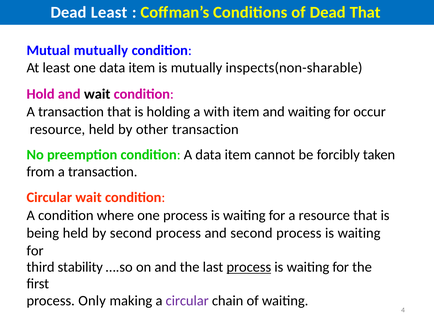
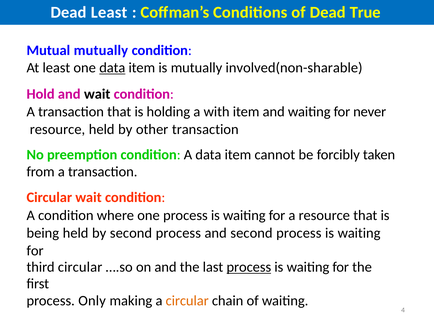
Dead That: That -> True (365, 13)
data underline: none -> present (112, 68)
inspects(non-sharable: inspects(non-sharable -> involved(non-sharable (294, 68)
occur: occur -> never (370, 112)
third stability: stability -> circular (80, 268)
circular colour: purple -> orange (187, 301)
